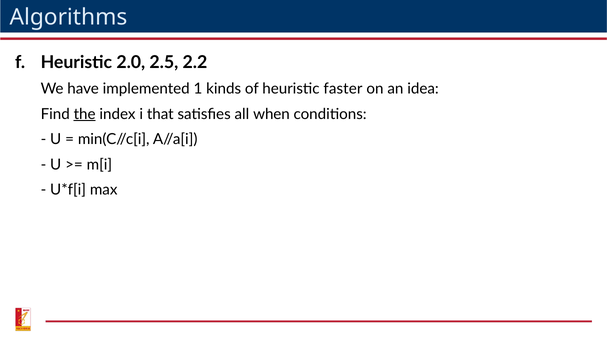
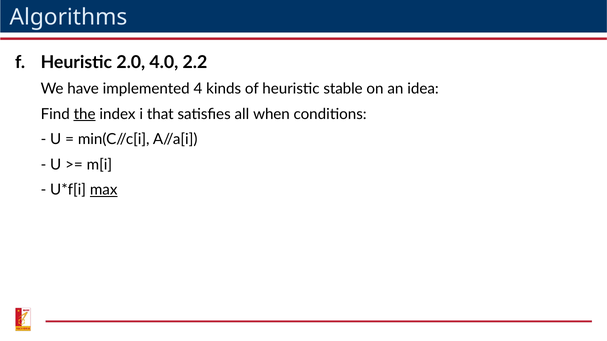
2.5: 2.5 -> 4.0 (164, 62)
1: 1 -> 4 (198, 89)
faster: faster -> stable (343, 89)
max underline: none -> present (104, 190)
